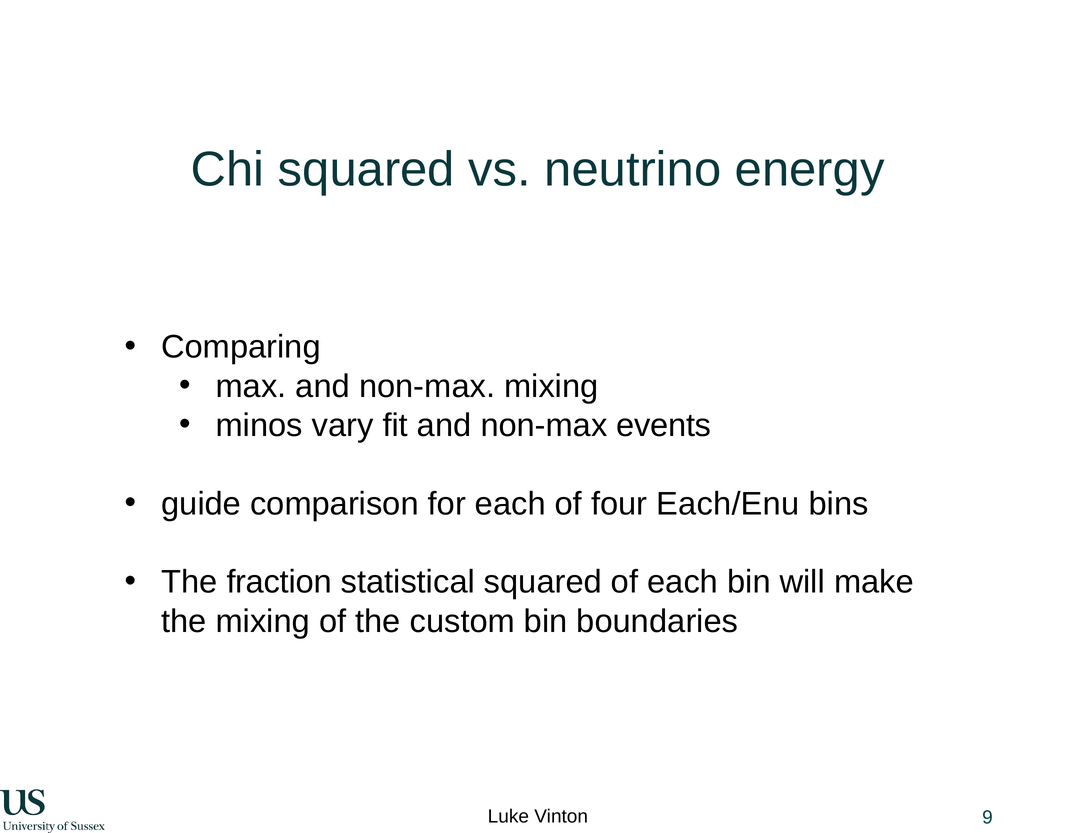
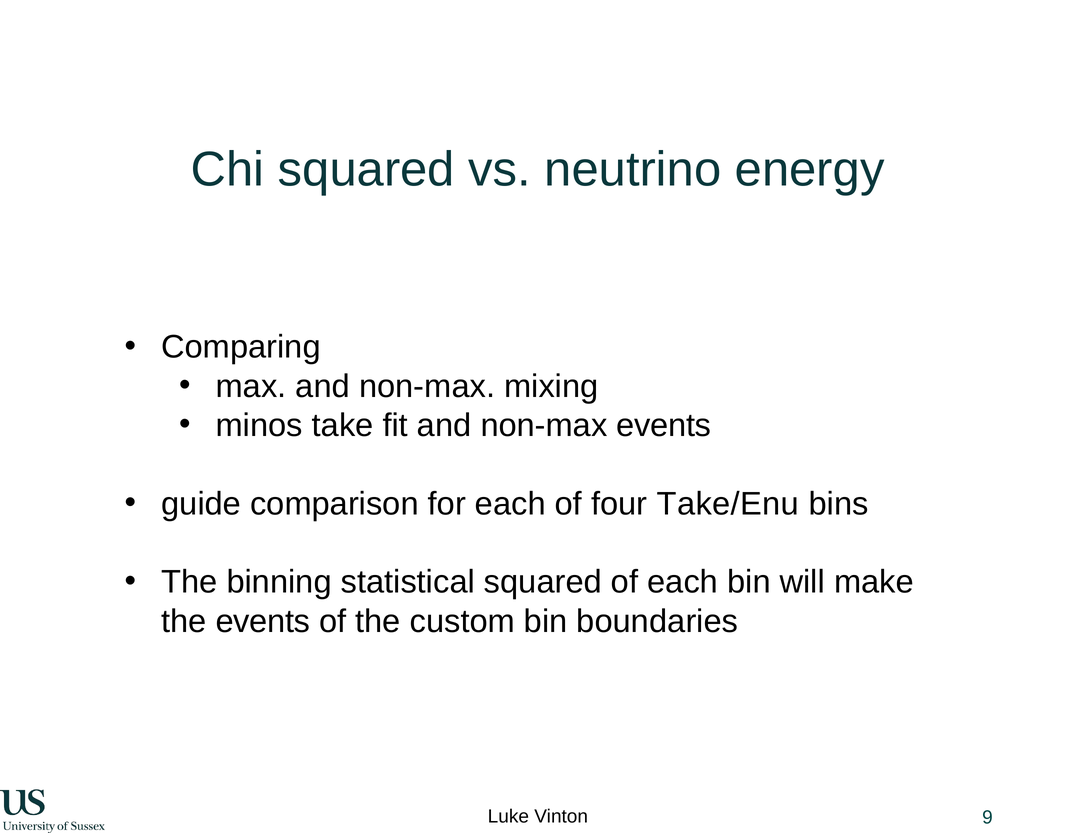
vary: vary -> take (343, 425)
Each/Enu: Each/Enu -> Take/Enu (728, 504)
fraction: fraction -> binning (279, 582)
the mixing: mixing -> events (263, 621)
